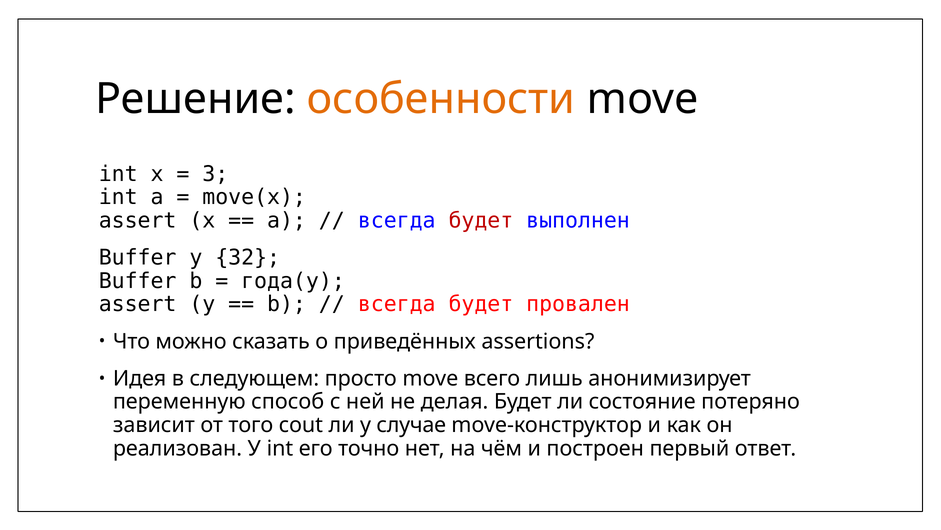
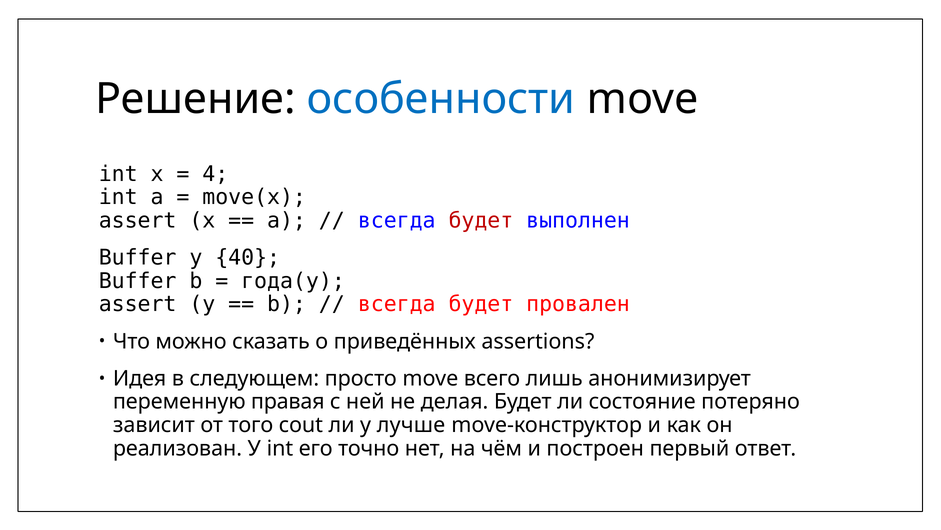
особенности colour: orange -> blue (441, 99)
3: 3 -> 4 (215, 174)
32: 32 -> 40 (248, 257)
способ: способ -> правая (288, 401)
случае: случае -> лучше (411, 425)
